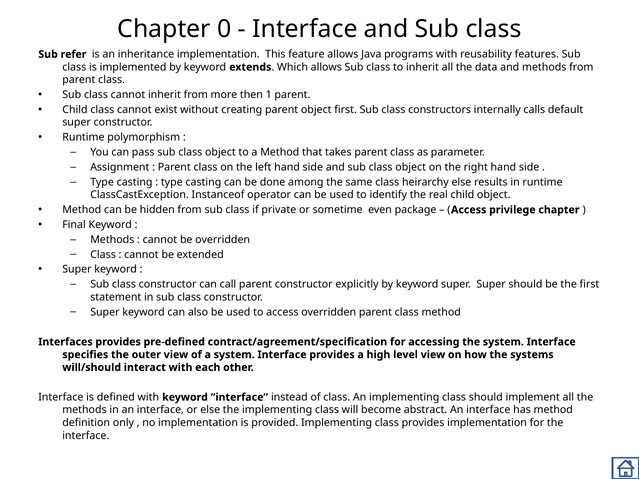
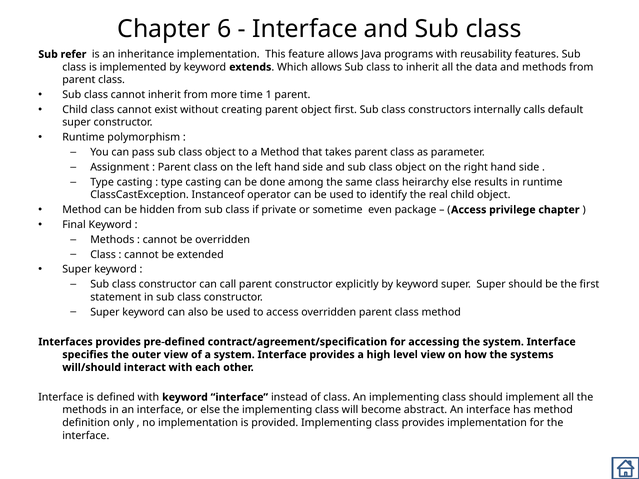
0: 0 -> 6 (224, 29)
then: then -> time (251, 95)
